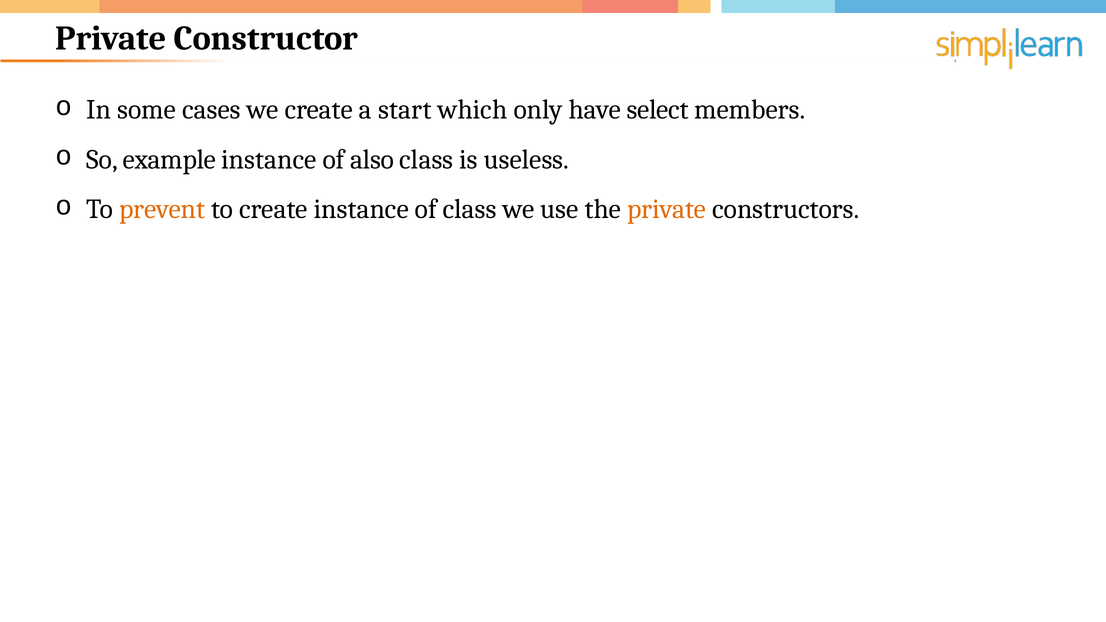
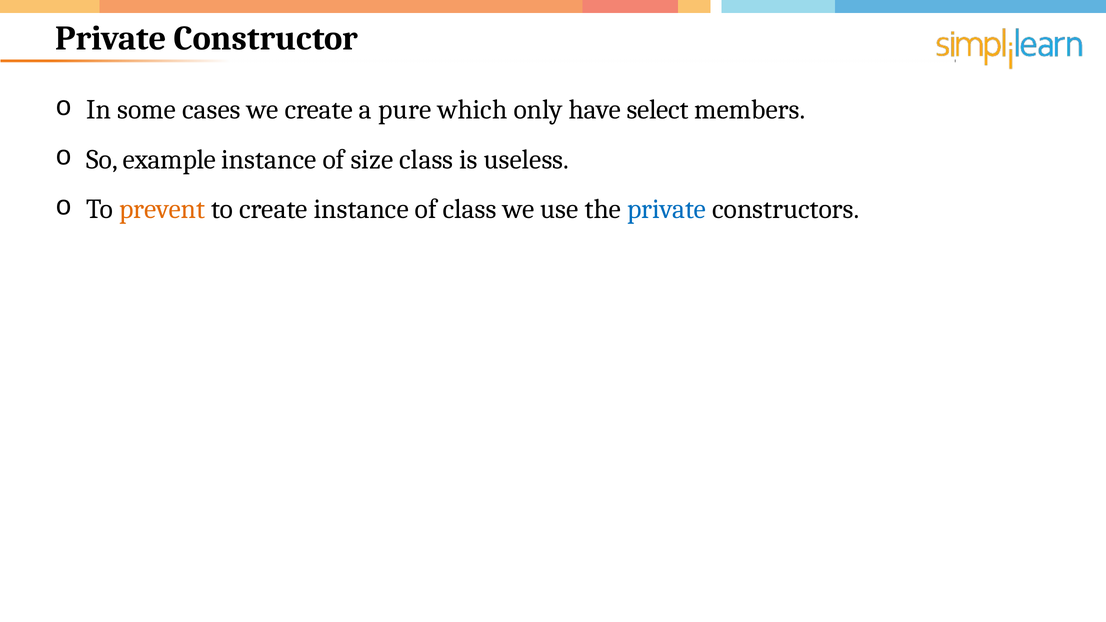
start: start -> pure (405, 110)
also: also -> size (372, 160)
private colour: orange -> blue (667, 209)
